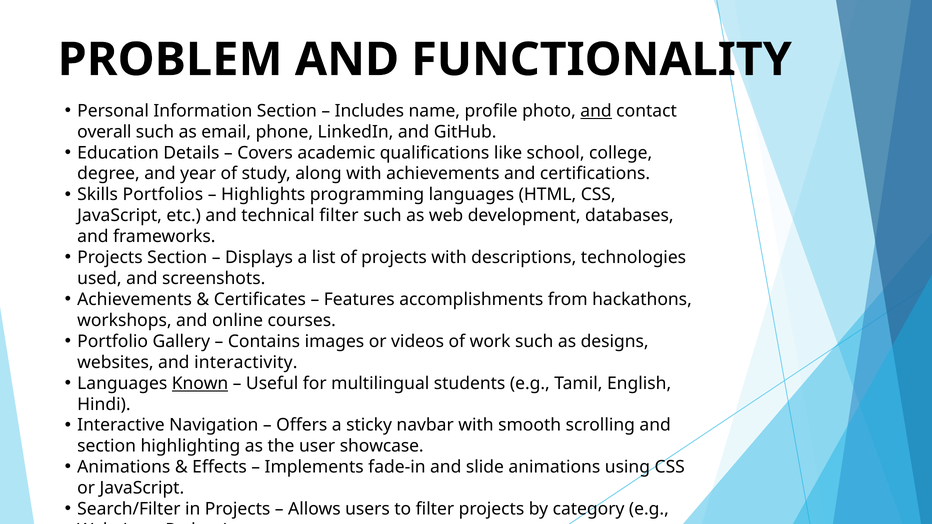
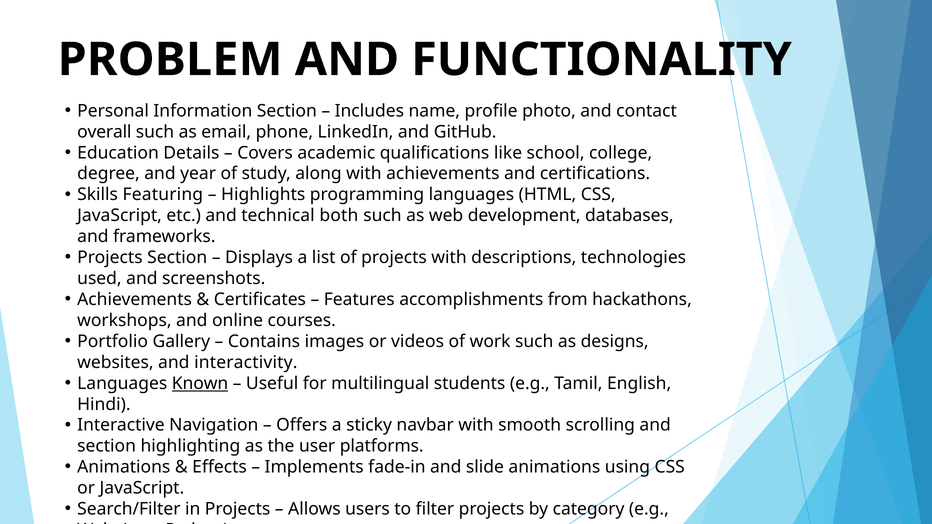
and underline: present -> none (596, 111)
Portfolios: Portfolios -> Featuring (163, 195)
technical filter: filter -> both (339, 216)
user showcase: showcase -> platforms (382, 446)
